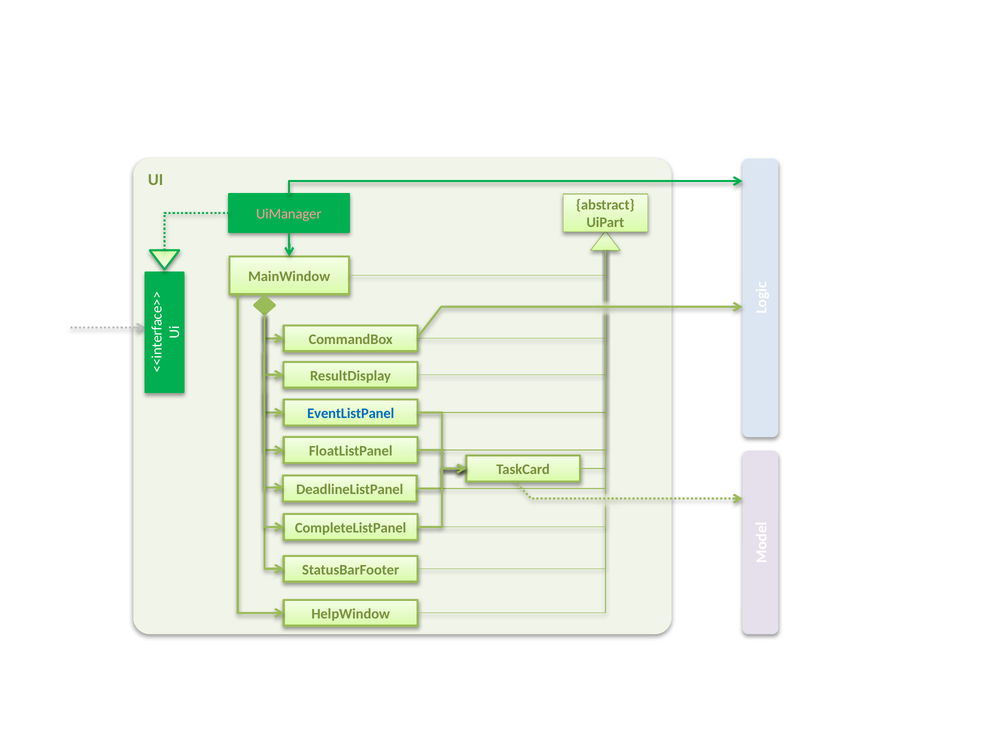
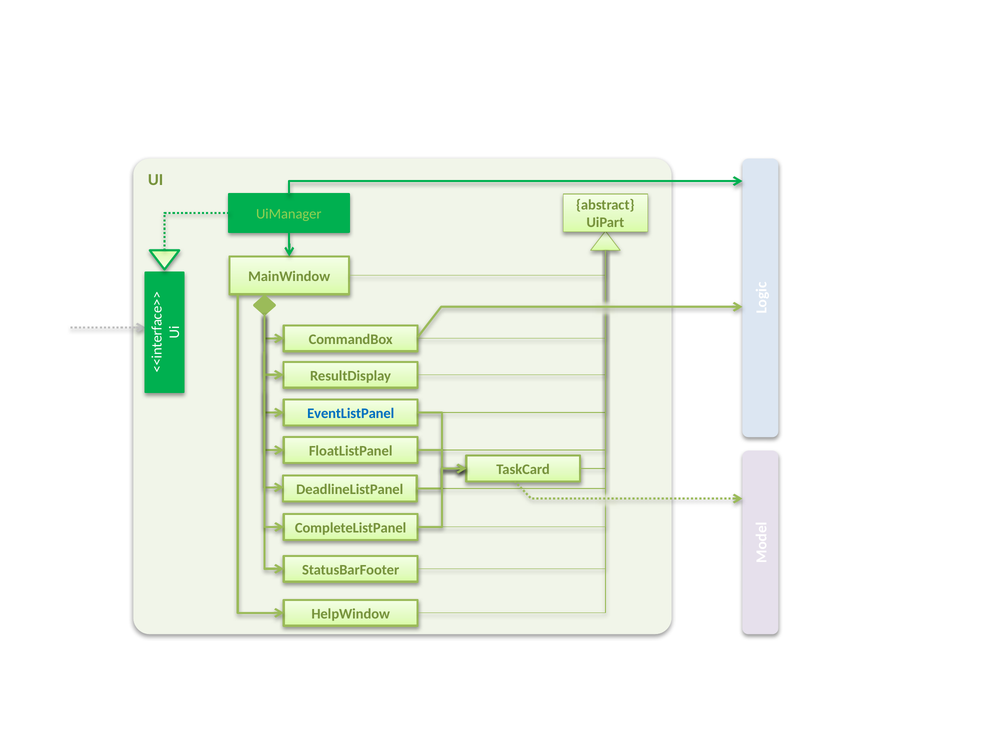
UiManager colour: pink -> light green (289, 214)
